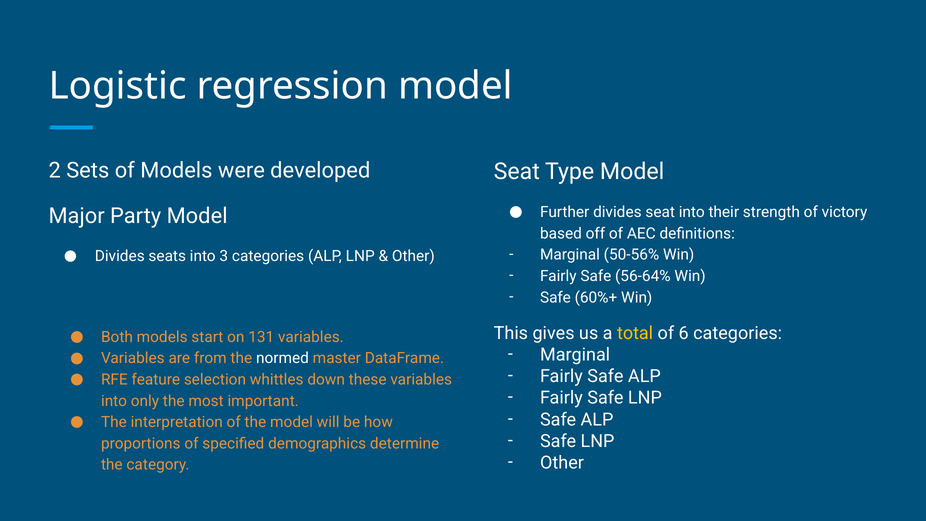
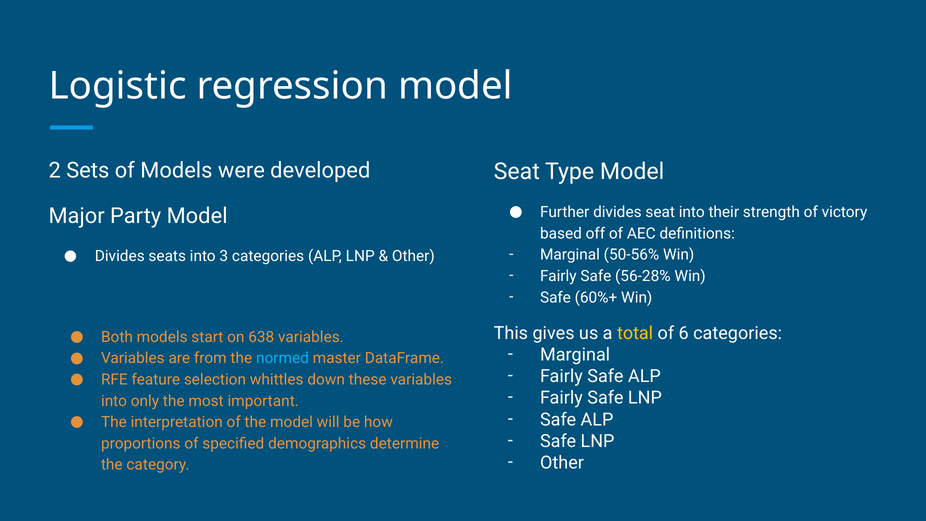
56-64%: 56-64% -> 56-28% (643, 276)
131: 131 -> 638 (261, 337)
normed colour: white -> light blue (282, 358)
